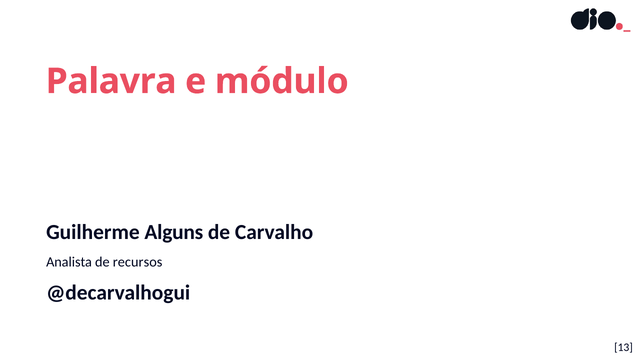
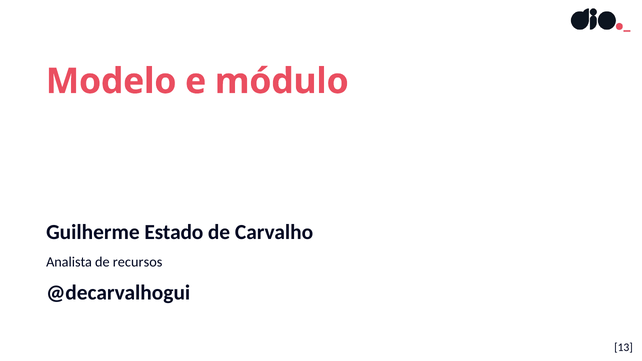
Palavra: Palavra -> Modelo (111, 81)
Alguns: Alguns -> Estado (174, 232)
